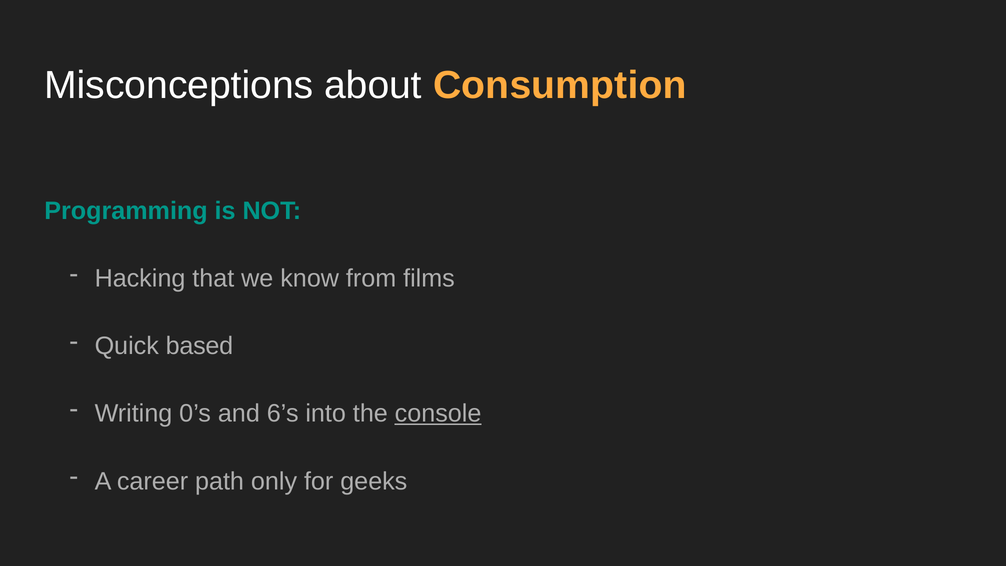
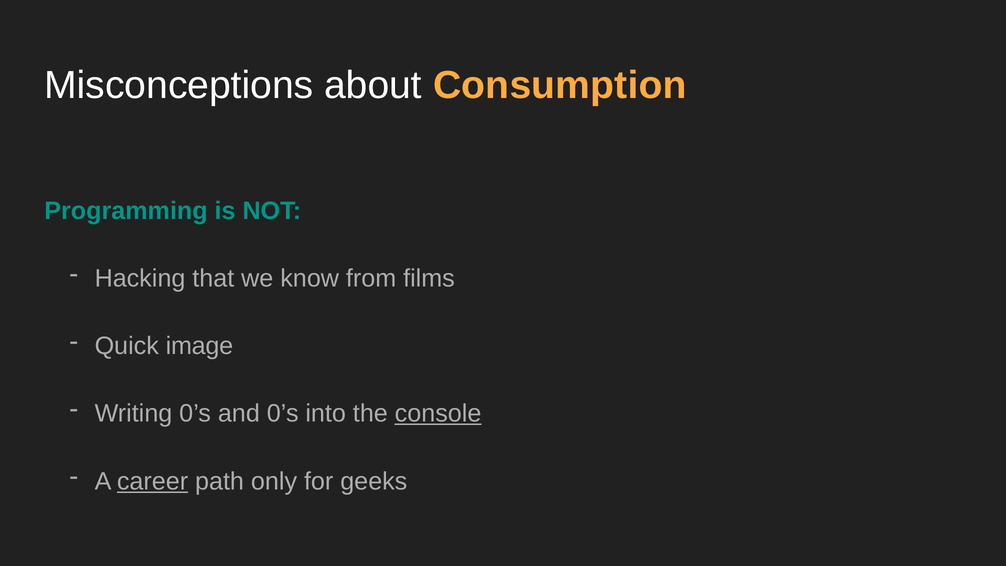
based: based -> image (199, 346)
and 6’s: 6’s -> 0’s (283, 414)
career underline: none -> present (153, 481)
